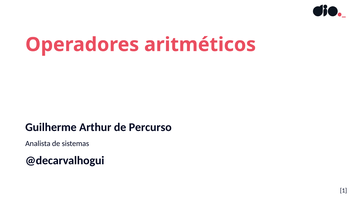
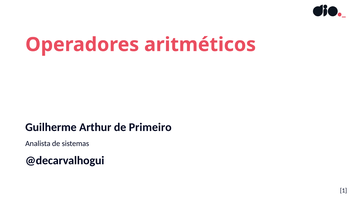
Percurso: Percurso -> Primeiro (150, 127)
